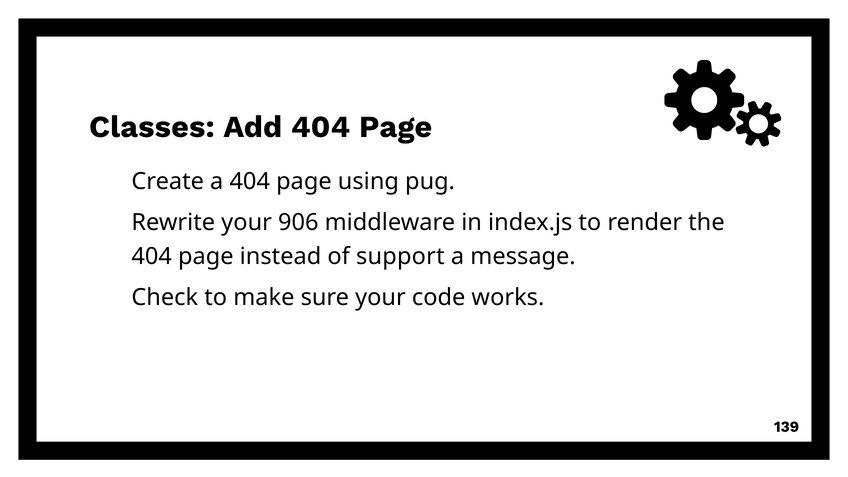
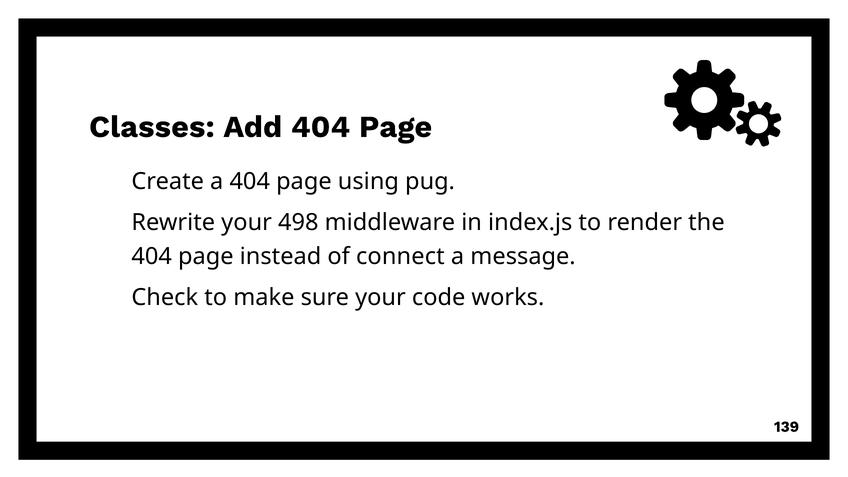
906: 906 -> 498 (298, 223)
support: support -> connect (400, 257)
